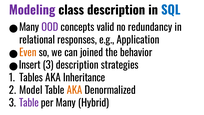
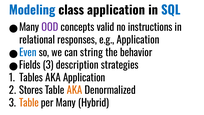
Modeling colour: purple -> blue (32, 10)
class description: description -> application (116, 10)
redundancy: redundancy -> instructions (150, 27)
Even colour: orange -> blue (28, 53)
joined: joined -> string (91, 53)
Insert: Insert -> Fields (30, 65)
AKA Inheritance: Inheritance -> Application (84, 78)
Model: Model -> Stores (31, 90)
Table colour: purple -> orange (29, 103)
